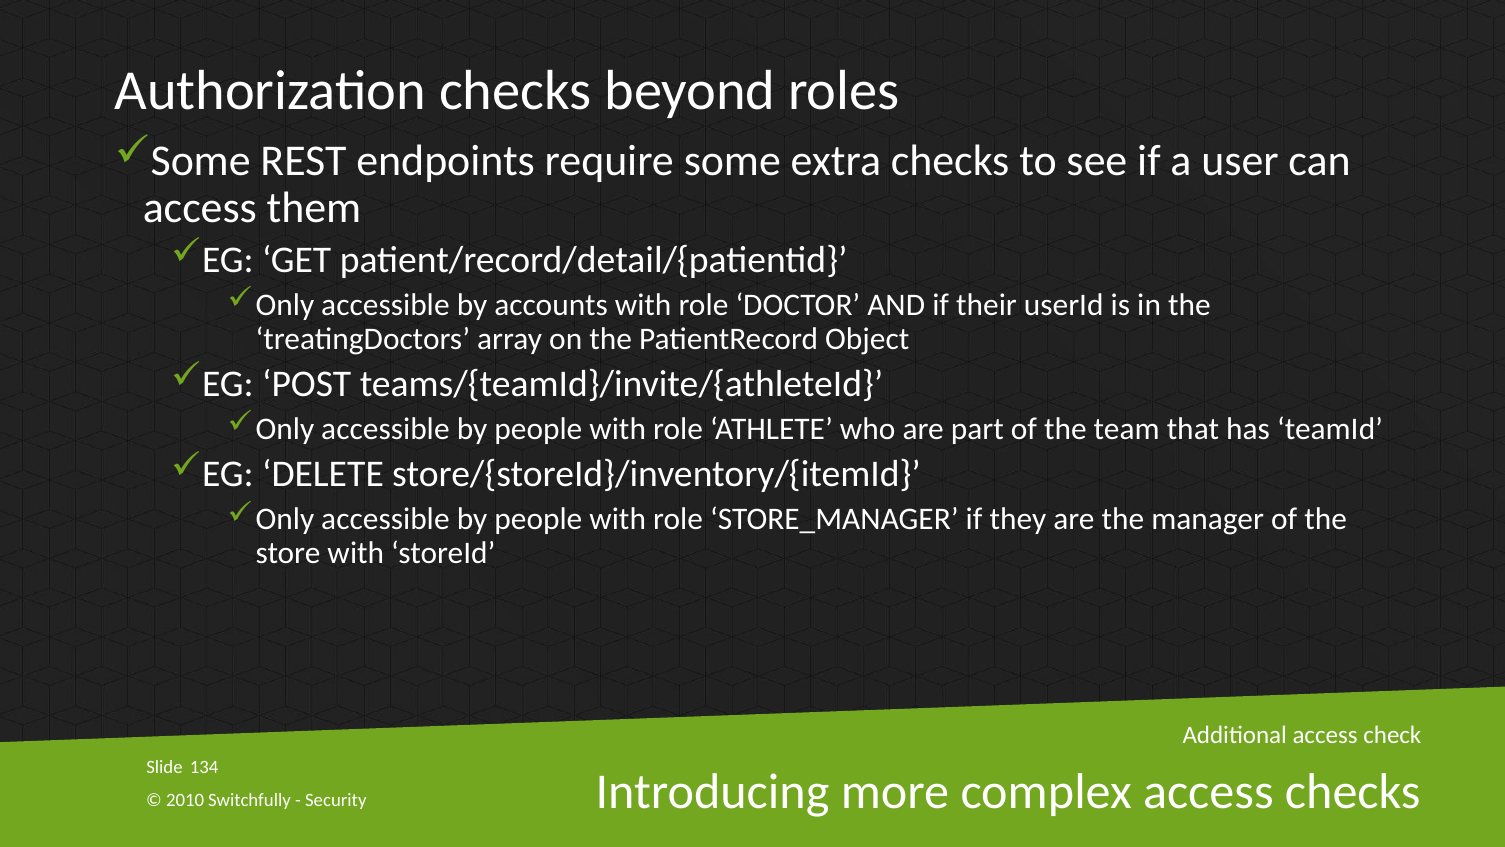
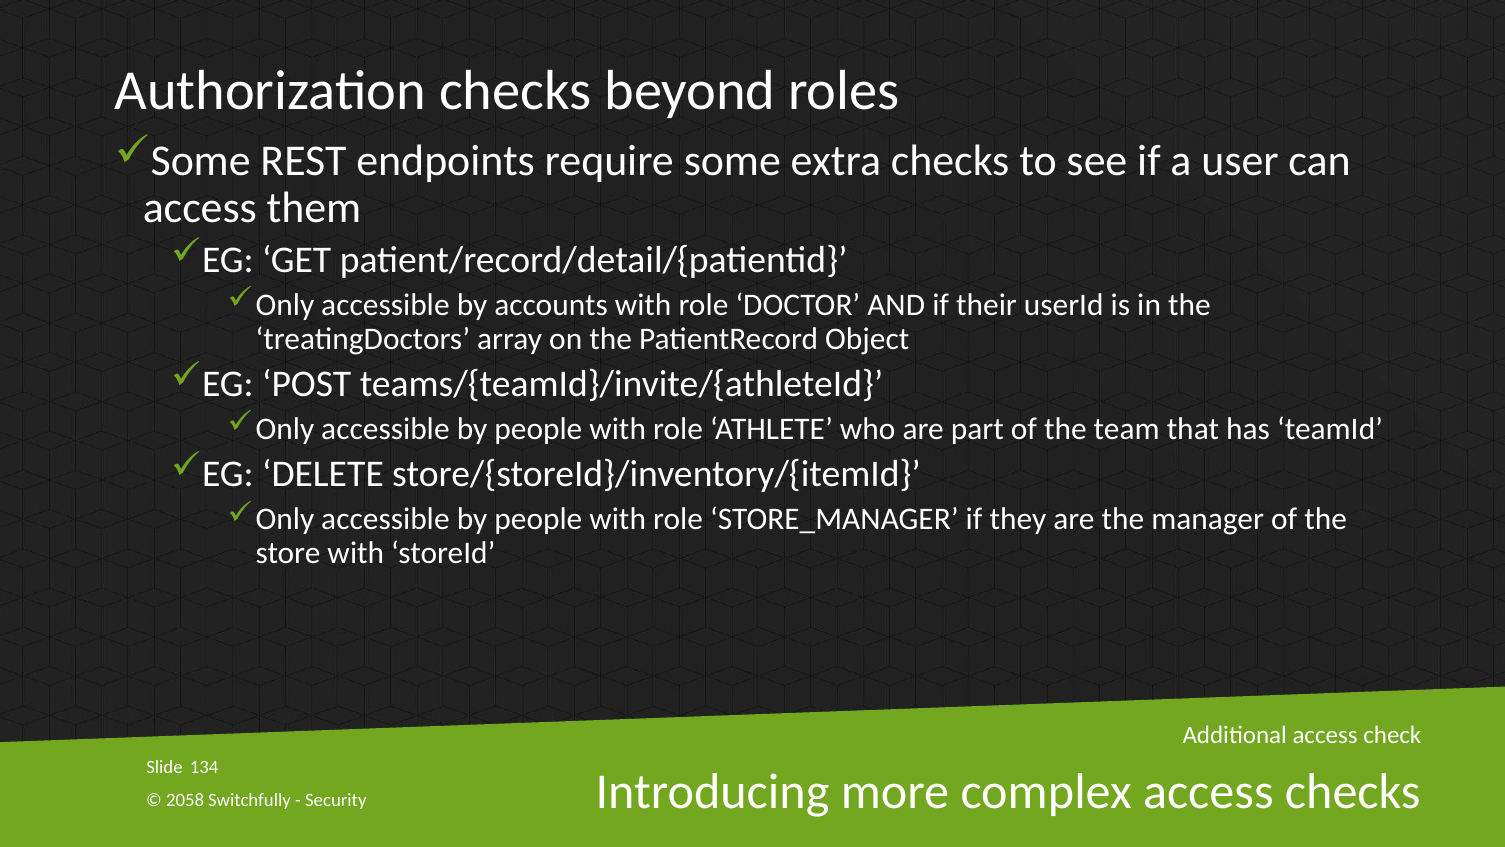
2010: 2010 -> 2058 (185, 800)
